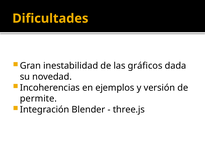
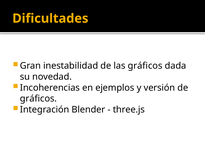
permite: permite -> gráficos (38, 98)
